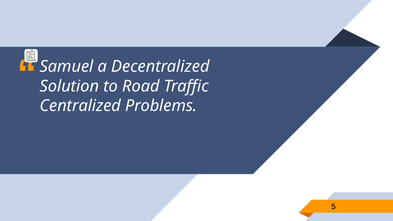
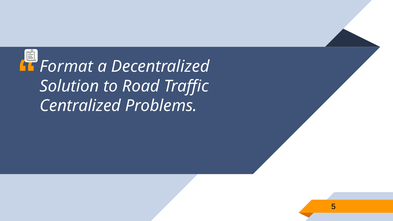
Samuel: Samuel -> Format (66, 67)
